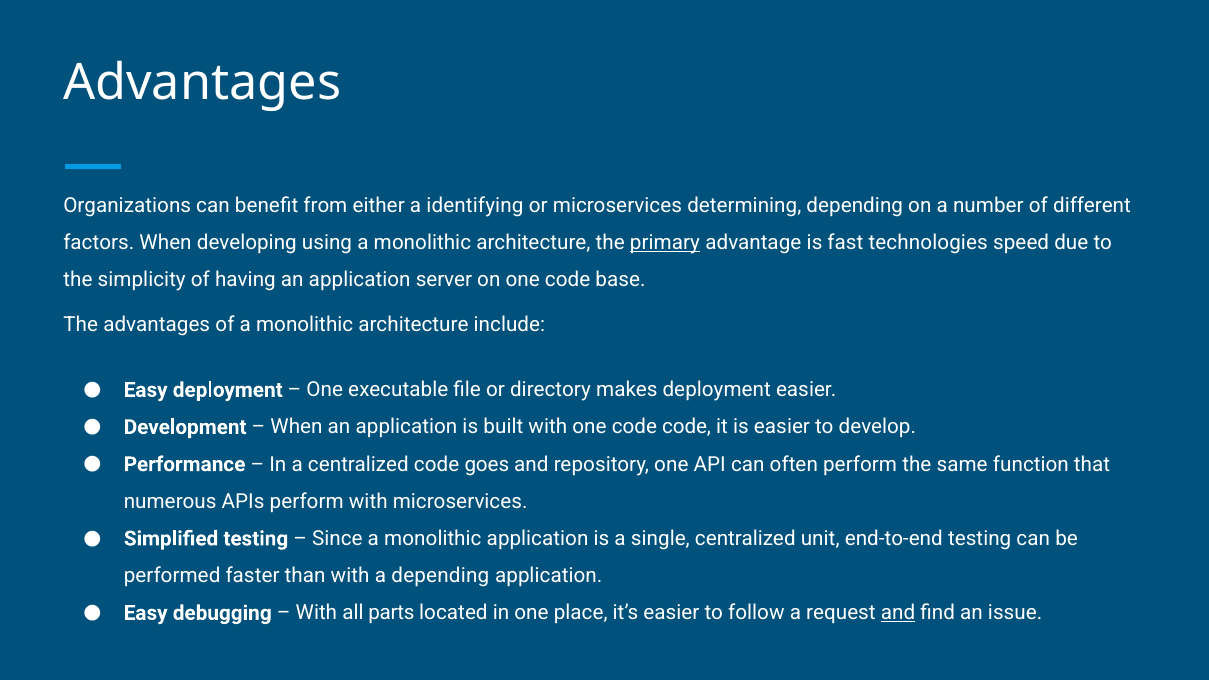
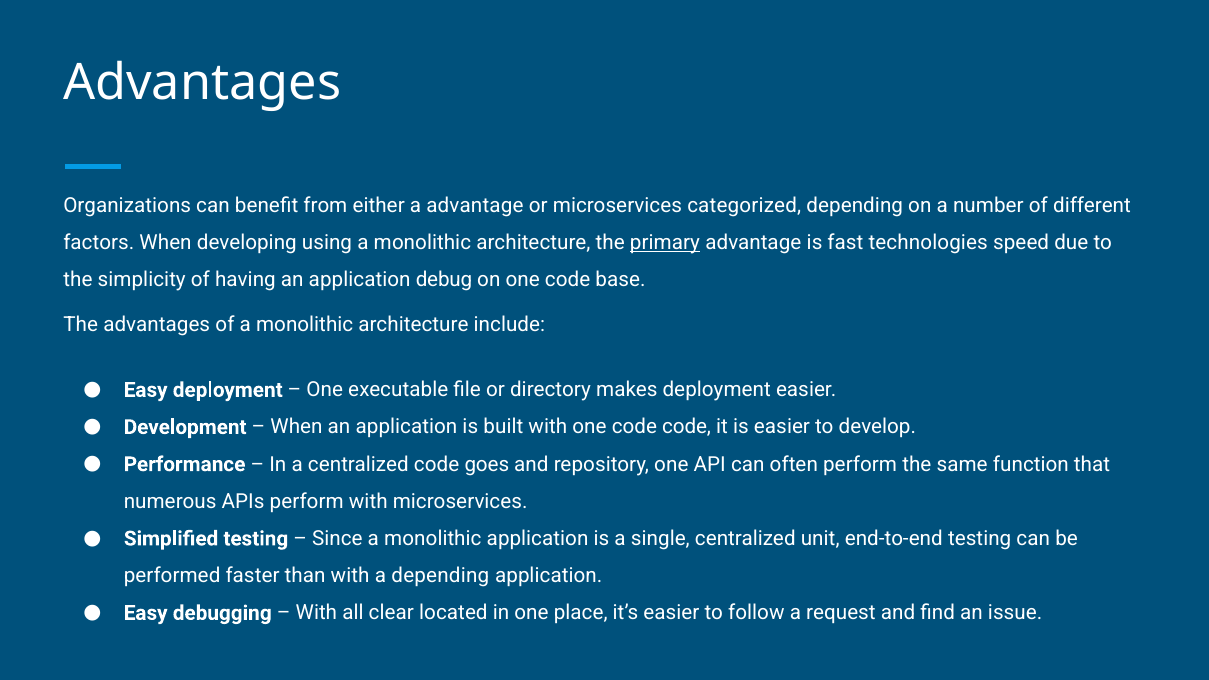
a identifying: identifying -> advantage (475, 206)
determining: determining -> categorized (744, 206)
server: server -> debug (444, 280)
parts: parts -> clear (391, 613)
and underline: present -> none (898, 613)
